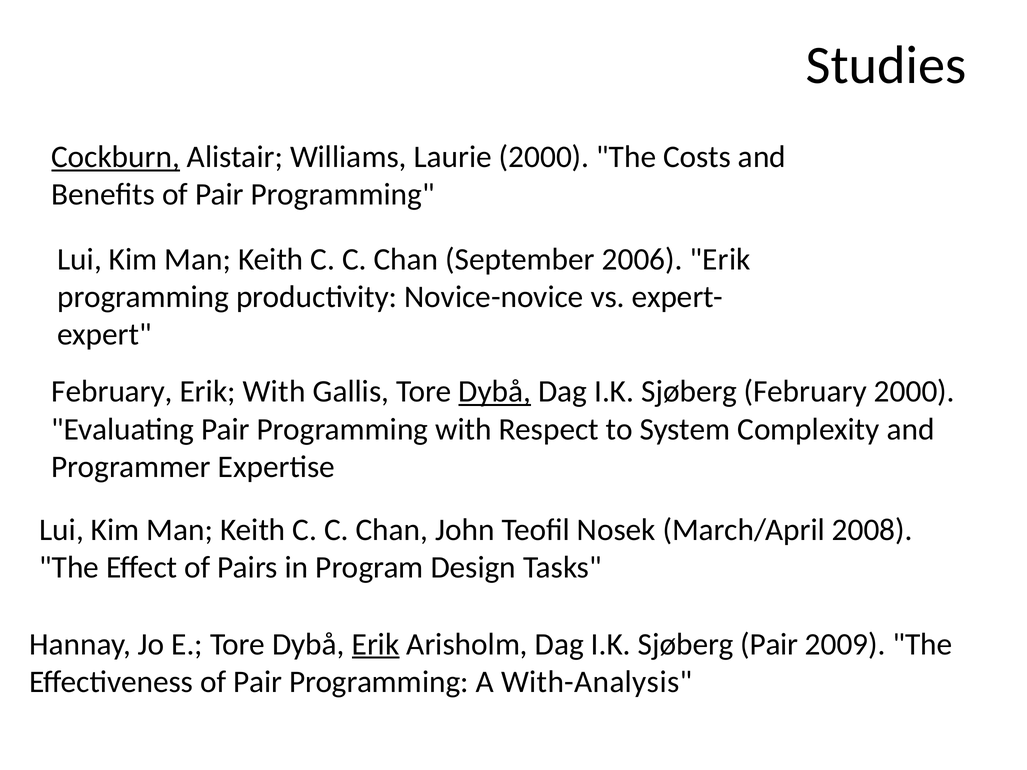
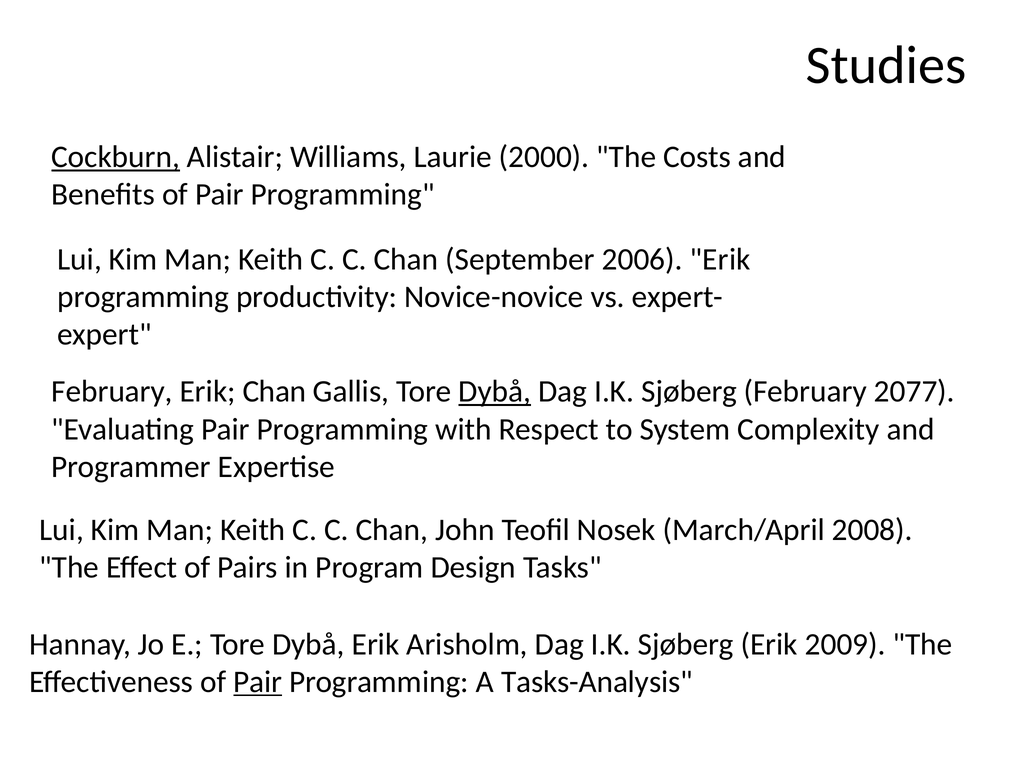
Erik With: With -> Chan (274, 392)
February 2000: 2000 -> 2077 (914, 392)
Erik underline: present -> none (376, 644)
Sjøberg Pair: Pair -> Erik (769, 644)
Pair underline: none -> present (258, 682)
With-Analysis: With-Analysis -> Tasks-Analysis (597, 682)
